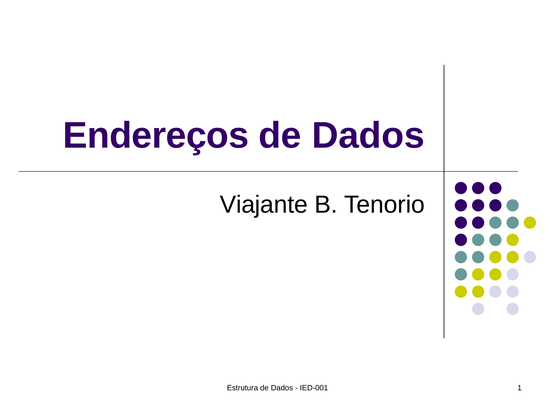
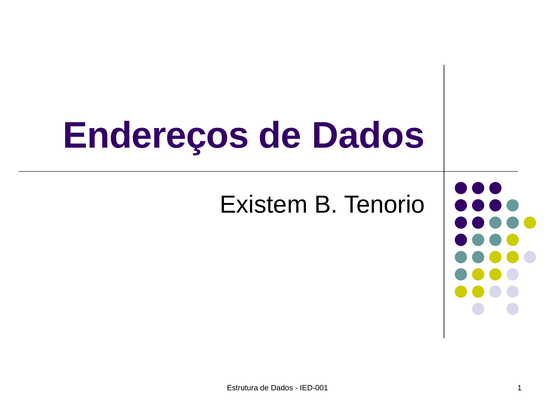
Viajante: Viajante -> Existem (264, 204)
